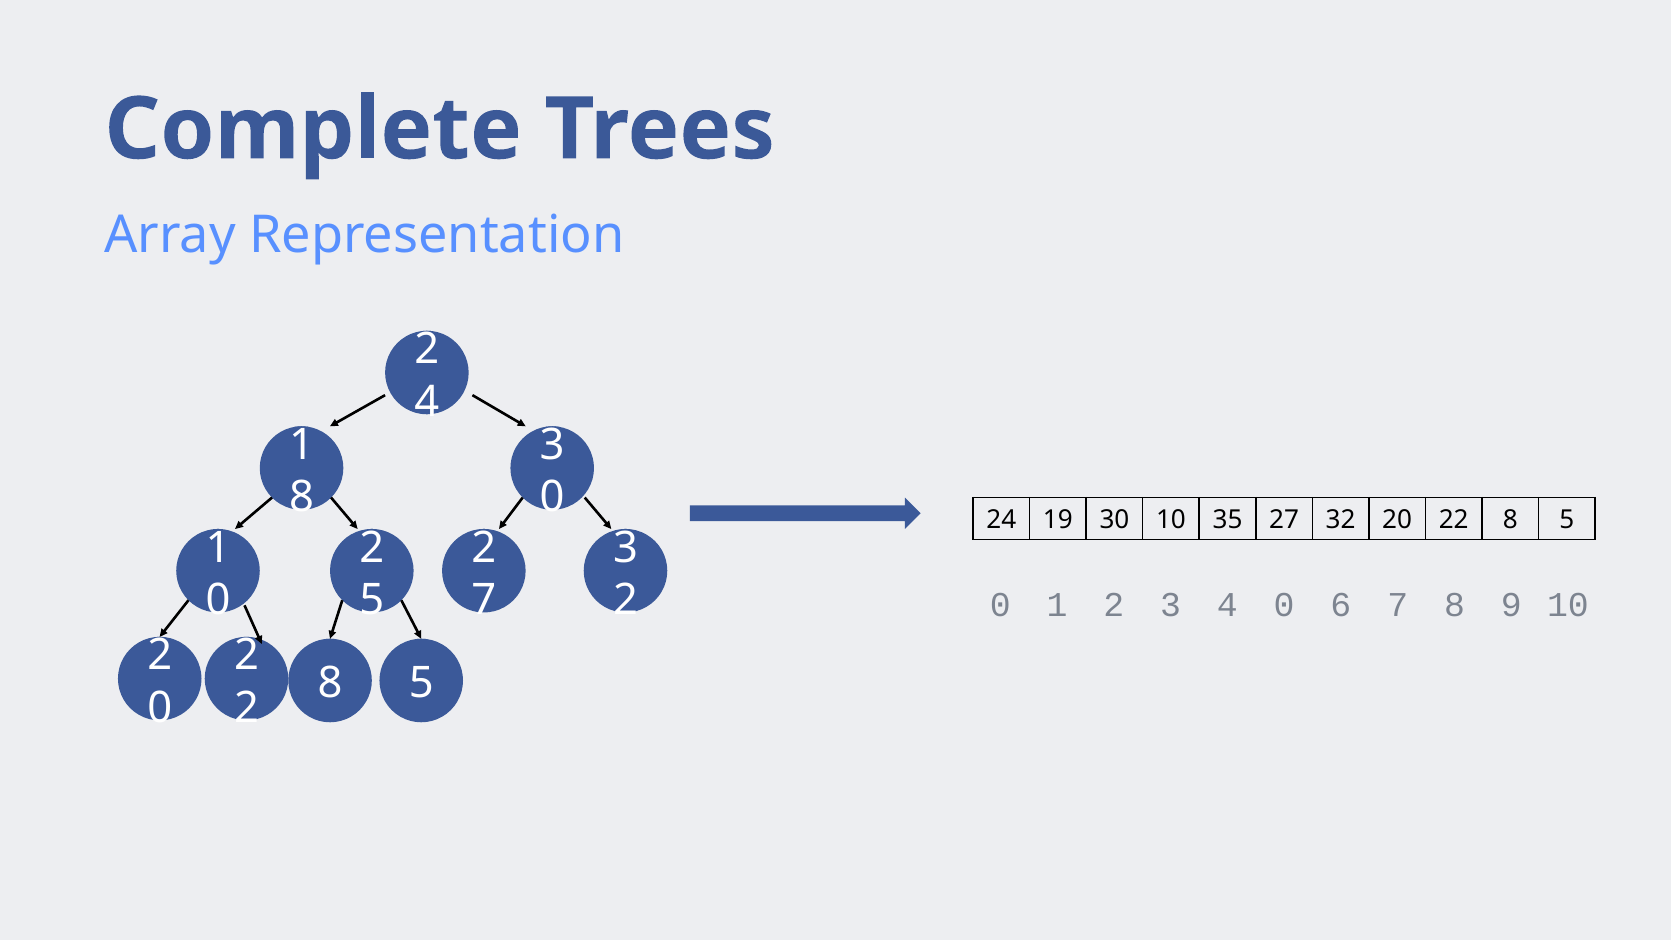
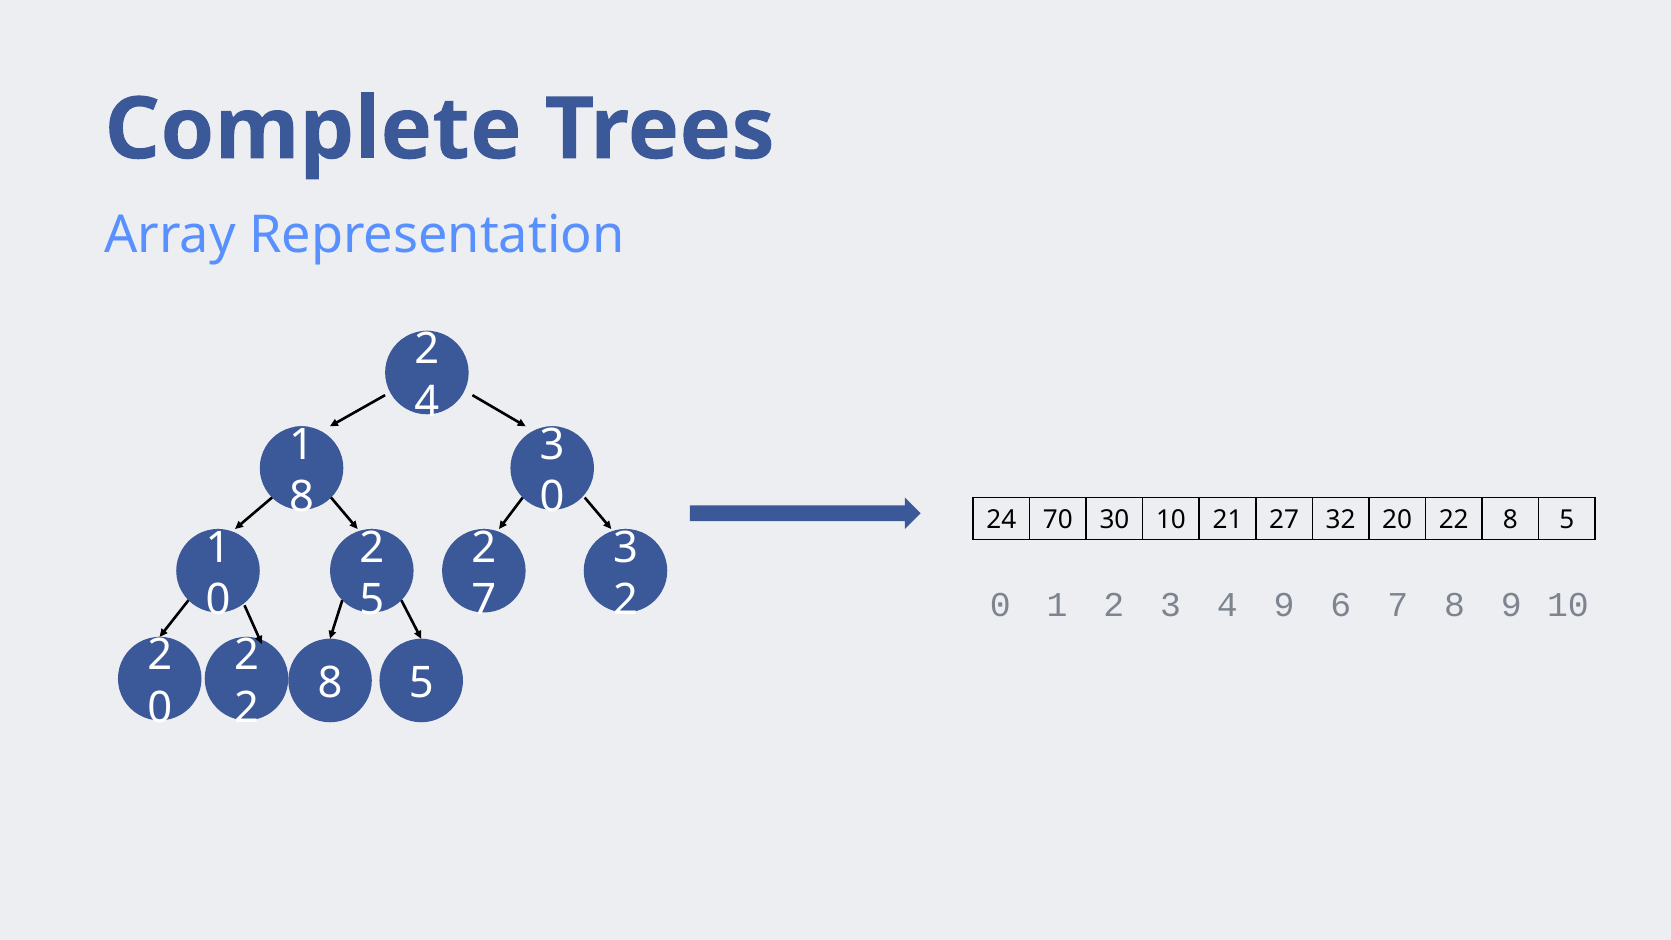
19: 19 -> 70 (1058, 520)
35: 35 -> 21 (1228, 520)
4 0: 0 -> 9 (1284, 605)
